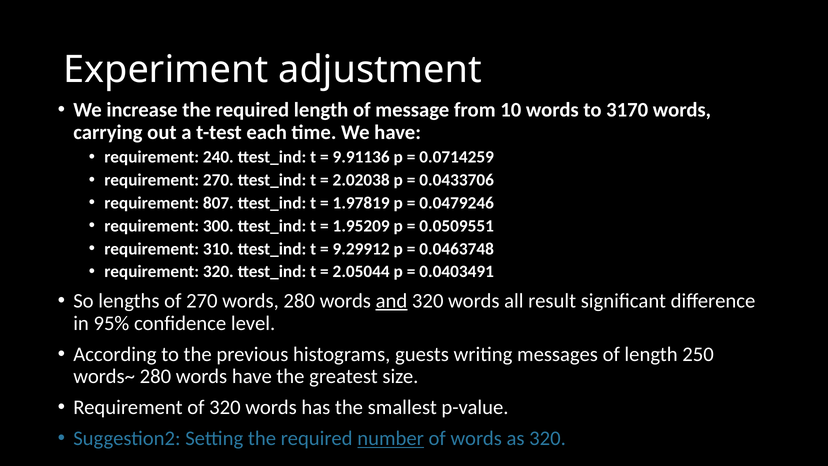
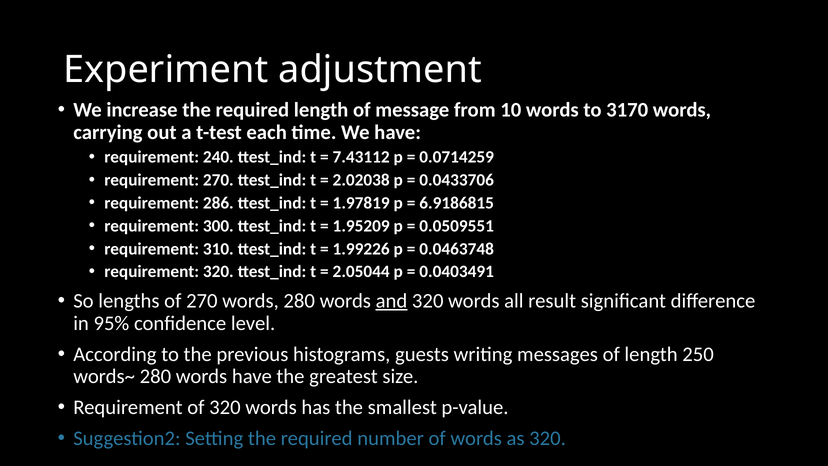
9.91136: 9.91136 -> 7.43112 (361, 157)
807: 807 -> 286 (218, 203)
0.0479246: 0.0479246 -> 6.9186815 (457, 203)
9.29912: 9.29912 -> 1.99226 (361, 249)
number underline: present -> none (391, 438)
